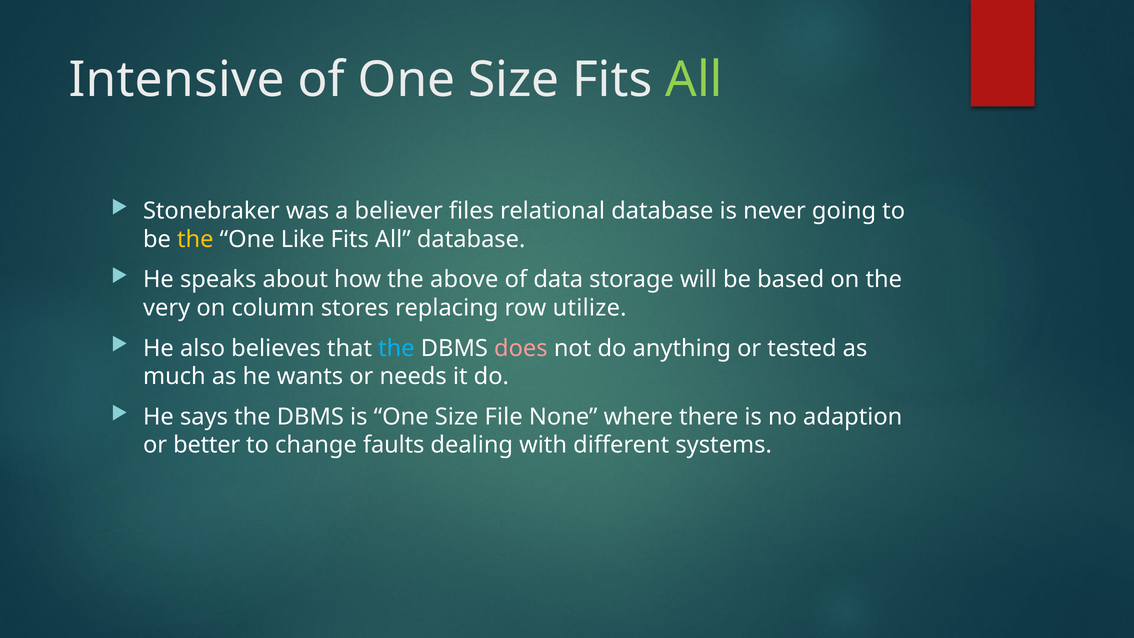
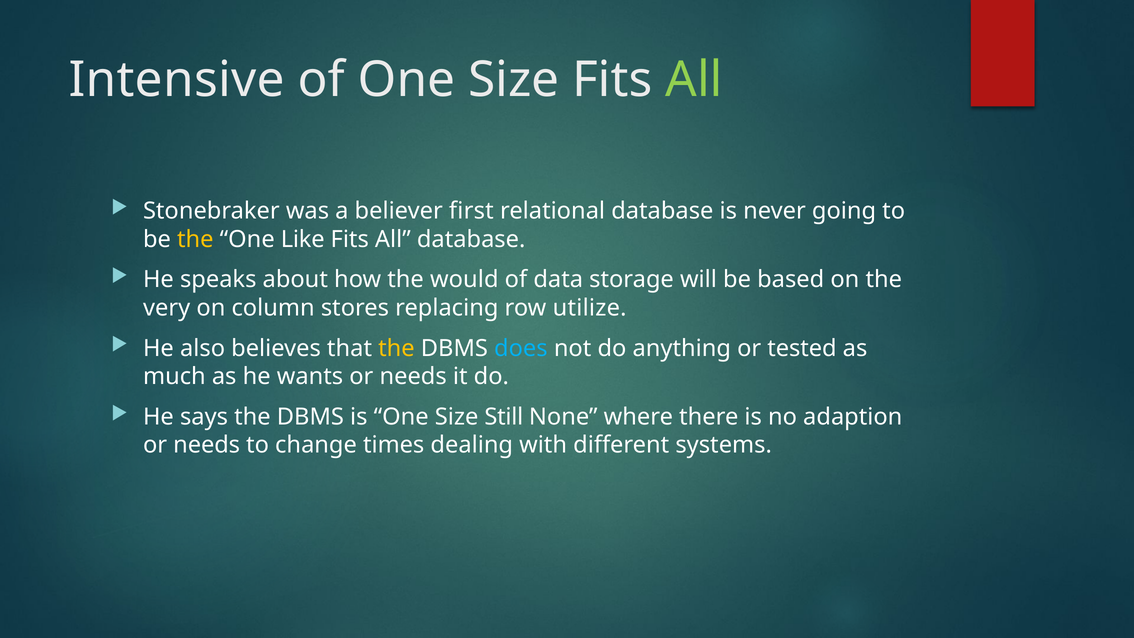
files: files -> first (471, 211)
above: above -> would (464, 280)
the colour: light blue -> yellow (396, 348)
does colour: pink -> light blue (521, 348)
File: File -> Still (504, 417)
better: better -> needs (207, 445)
faults: faults -> times (394, 445)
